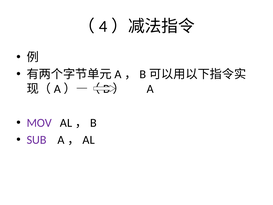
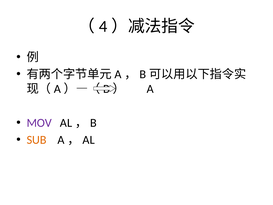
SUB colour: purple -> orange (37, 140)
